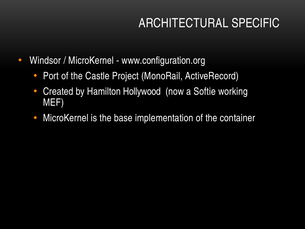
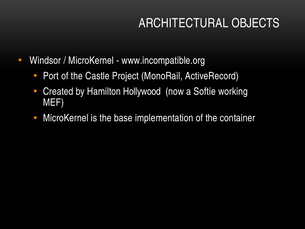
SPECIFIC: SPECIFIC -> OBJECTS (256, 23)
www.configuration.org: www.configuration.org -> www.incompatible.org (163, 60)
